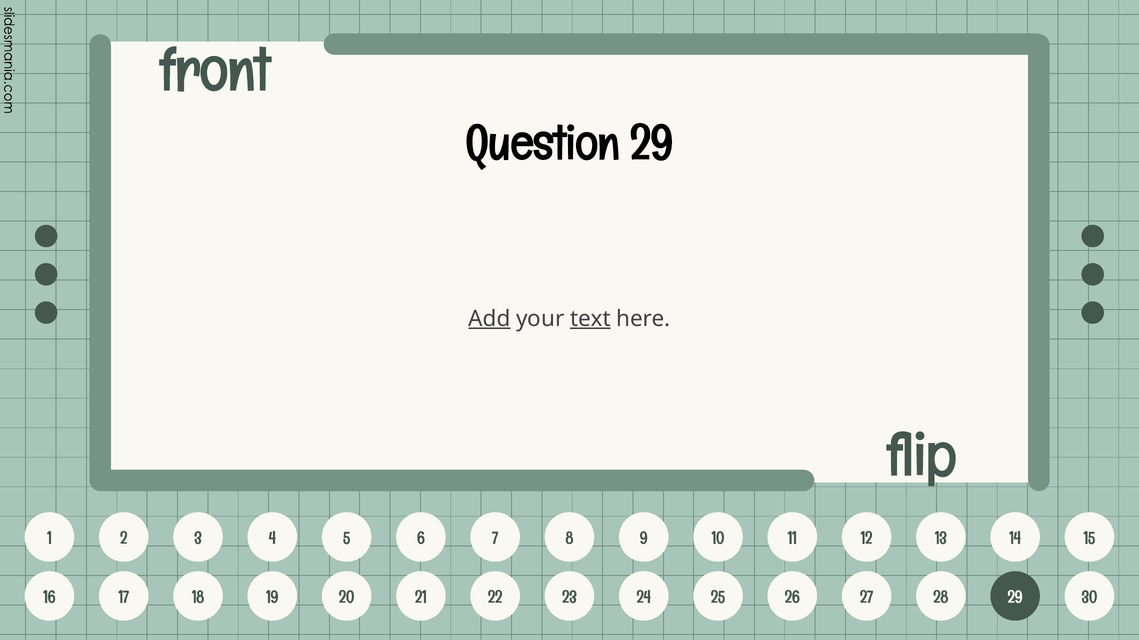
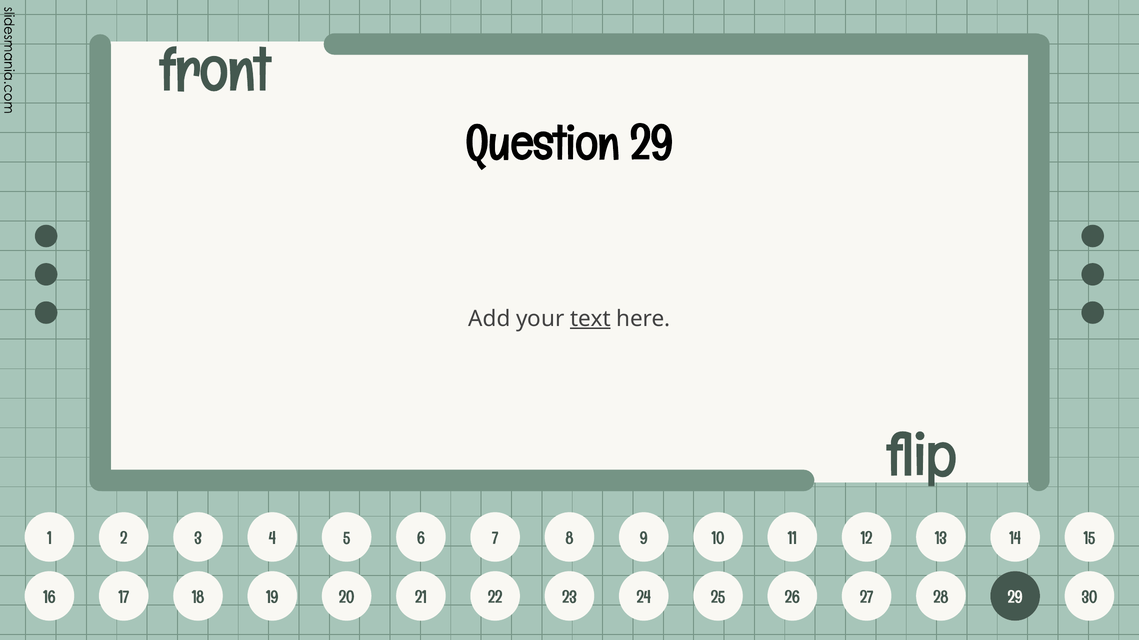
Add underline: present -> none (489, 319)
